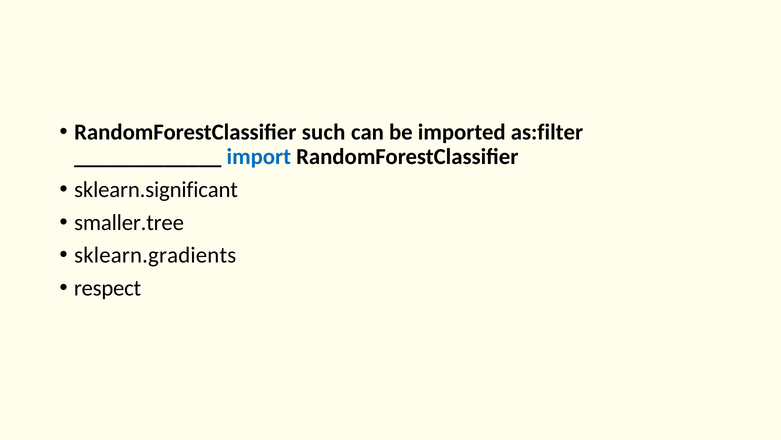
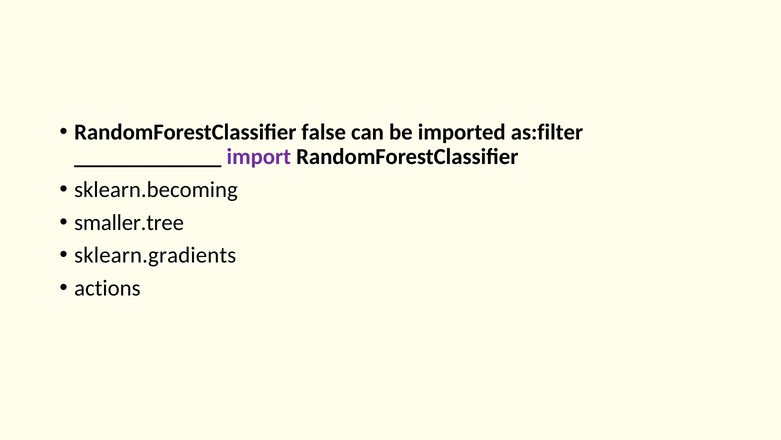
such: such -> false (324, 132)
import colour: blue -> purple (259, 157)
sklearn.significant: sklearn.significant -> sklearn.becoming (156, 189)
respect: respect -> actions (107, 288)
